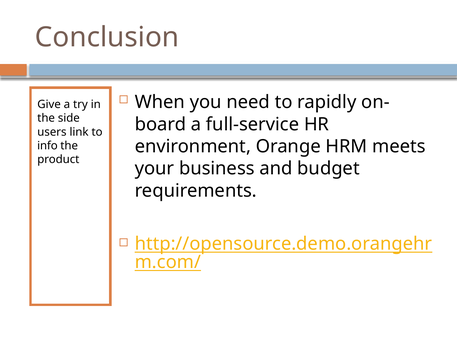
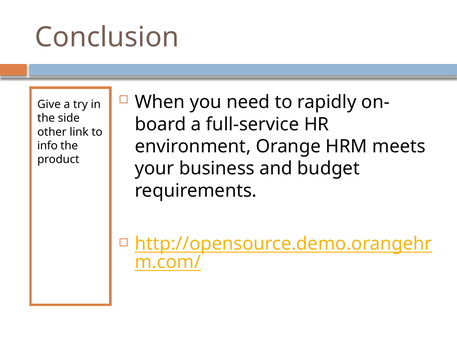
users: users -> other (52, 132)
